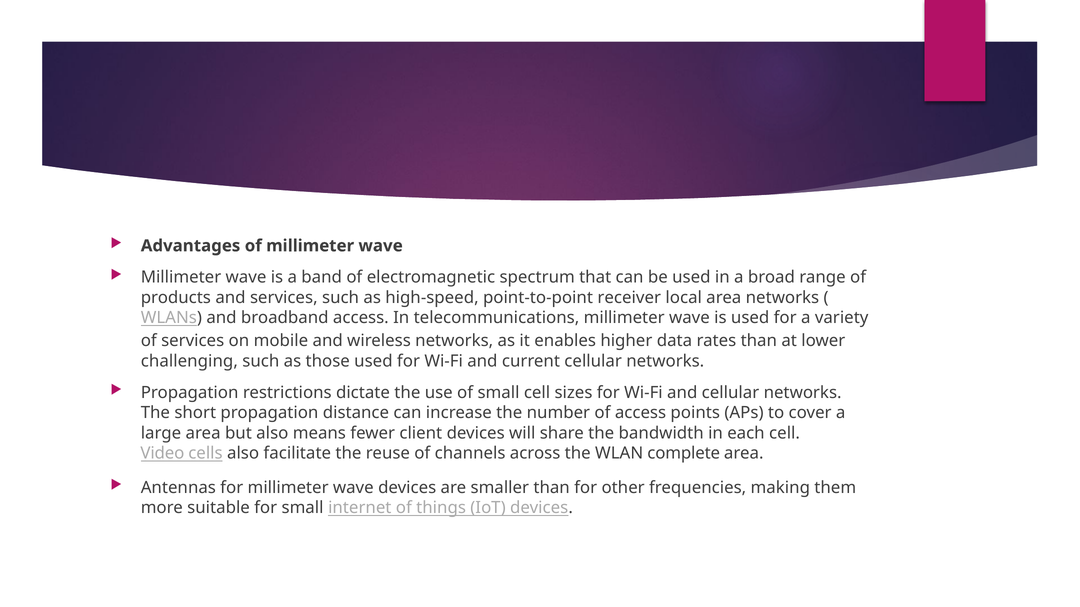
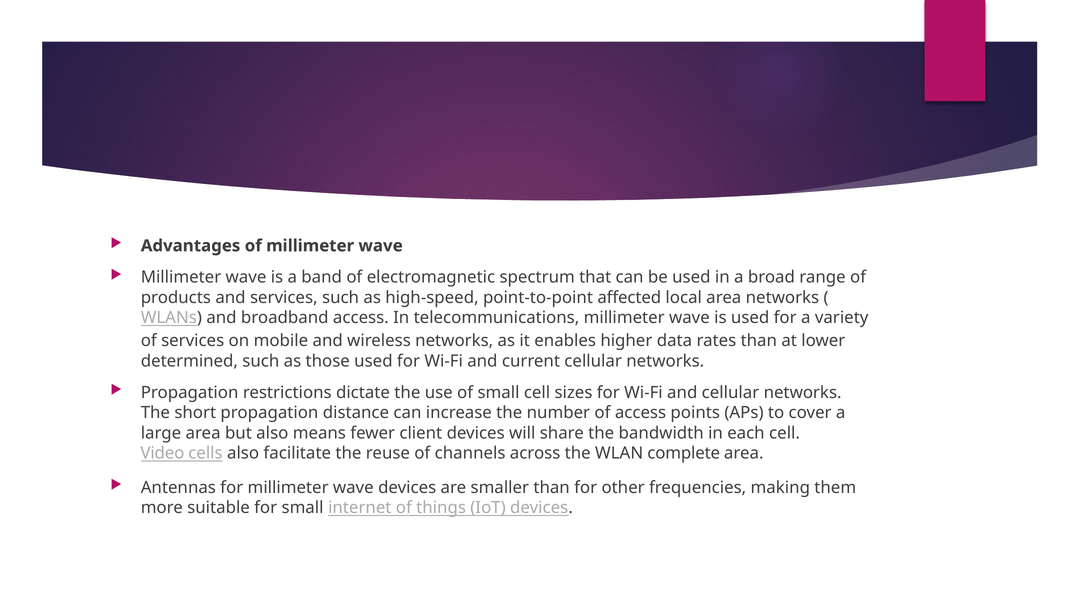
receiver: receiver -> affected (629, 298)
challenging: challenging -> determined (189, 361)
